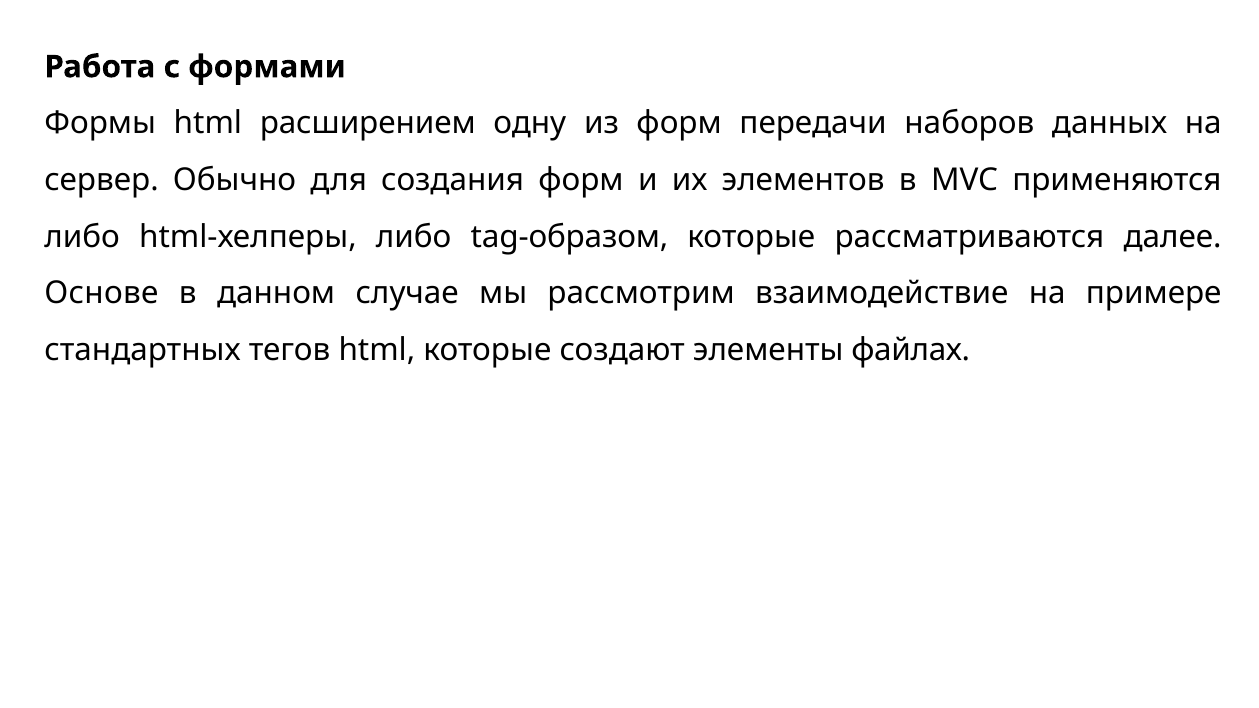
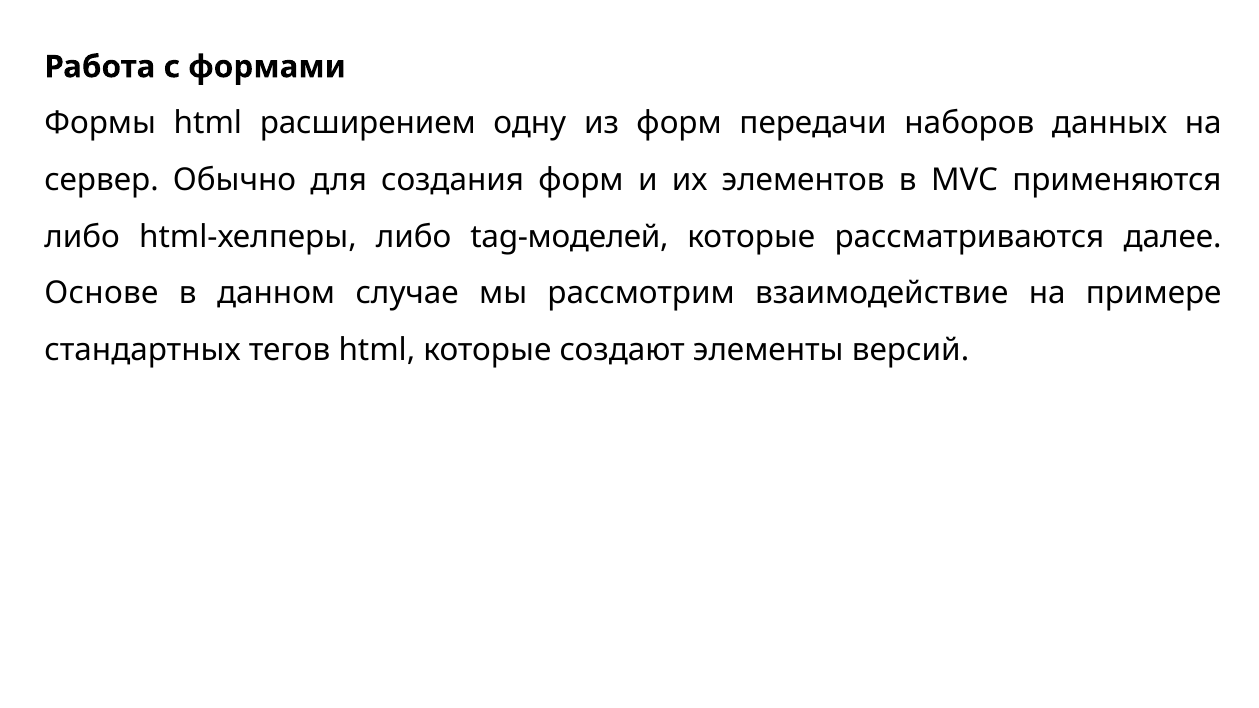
tag-образом: tag-образом -> tag-моделей (570, 237)
файлах: файлах -> версий (911, 350)
